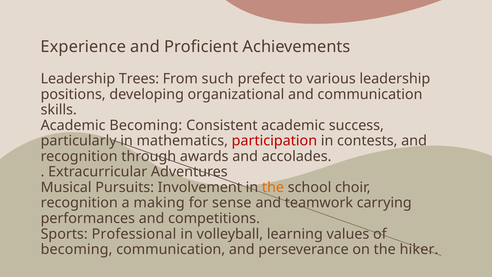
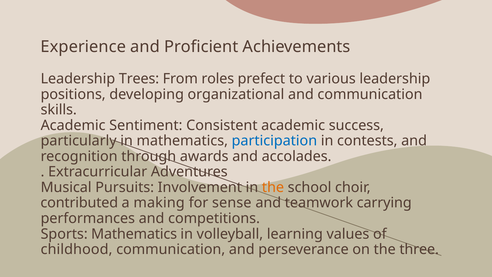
such: such -> roles (218, 79)
Academic Becoming: Becoming -> Sentiment (146, 125)
participation colour: red -> blue (274, 141)
recognition: recognition -> contributed (79, 203)
Sports Professional: Professional -> Mathematics (134, 234)
becoming: becoming -> childhood (77, 249)
hiker: hiker -> three (419, 249)
